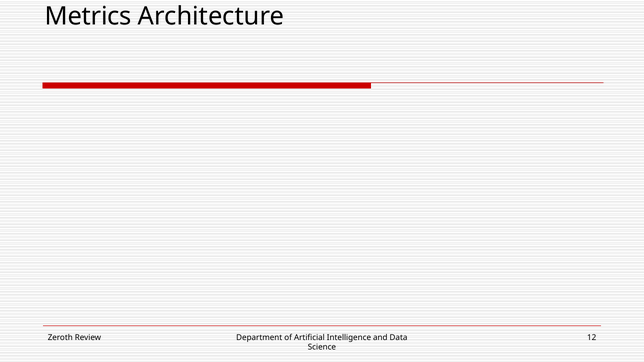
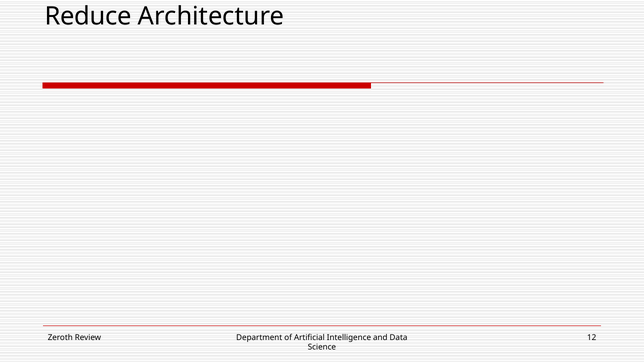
Metrics: Metrics -> Reduce (88, 16)
